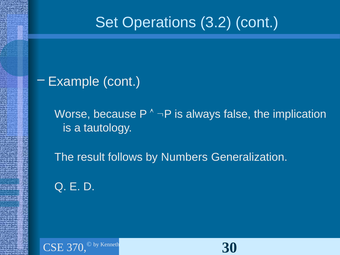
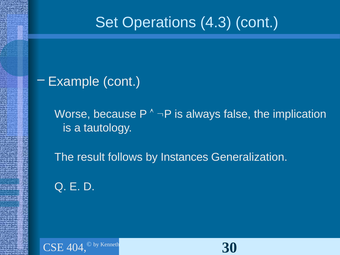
3.2: 3.2 -> 4.3 (216, 22)
Numbers: Numbers -> Instances (184, 157)
370: 370 -> 404 (76, 247)
